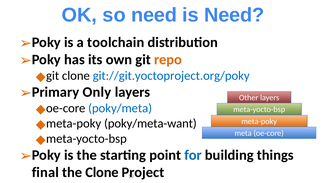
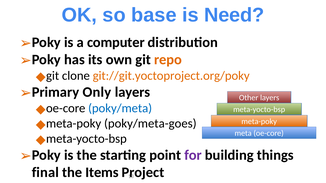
so need: need -> base (154, 15)
toolchain: toolchain -> computer (116, 42)
git://git.yoctoproject.org/poky colour: blue -> orange (171, 76)
poky/meta-want: poky/meta-want -> poky/meta-goes (150, 124)
for colour: blue -> purple (193, 155)
the Clone: Clone -> Items (102, 173)
